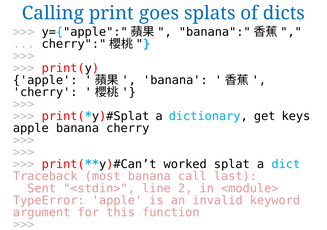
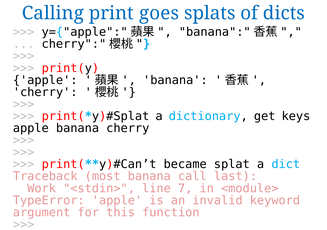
worked: worked -> became (185, 165)
Sent: Sent -> Work (42, 189)
2: 2 -> 7 (185, 189)
